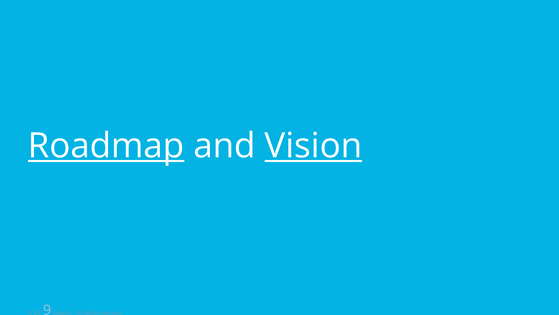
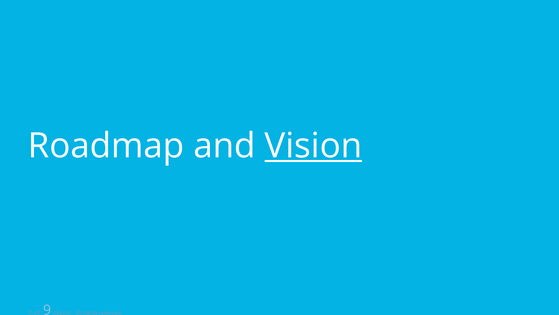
Roadmap underline: present -> none (106, 146)
